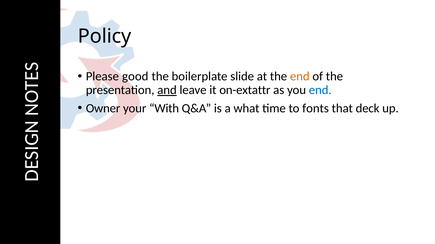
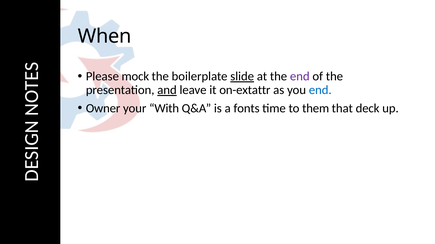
Policy: Policy -> When (105, 37)
good: good -> mock (135, 77)
slide underline: none -> present (242, 77)
end colour: orange -> purple (300, 77)
what: what -> fonts (247, 109)
fonts: fonts -> them (316, 109)
